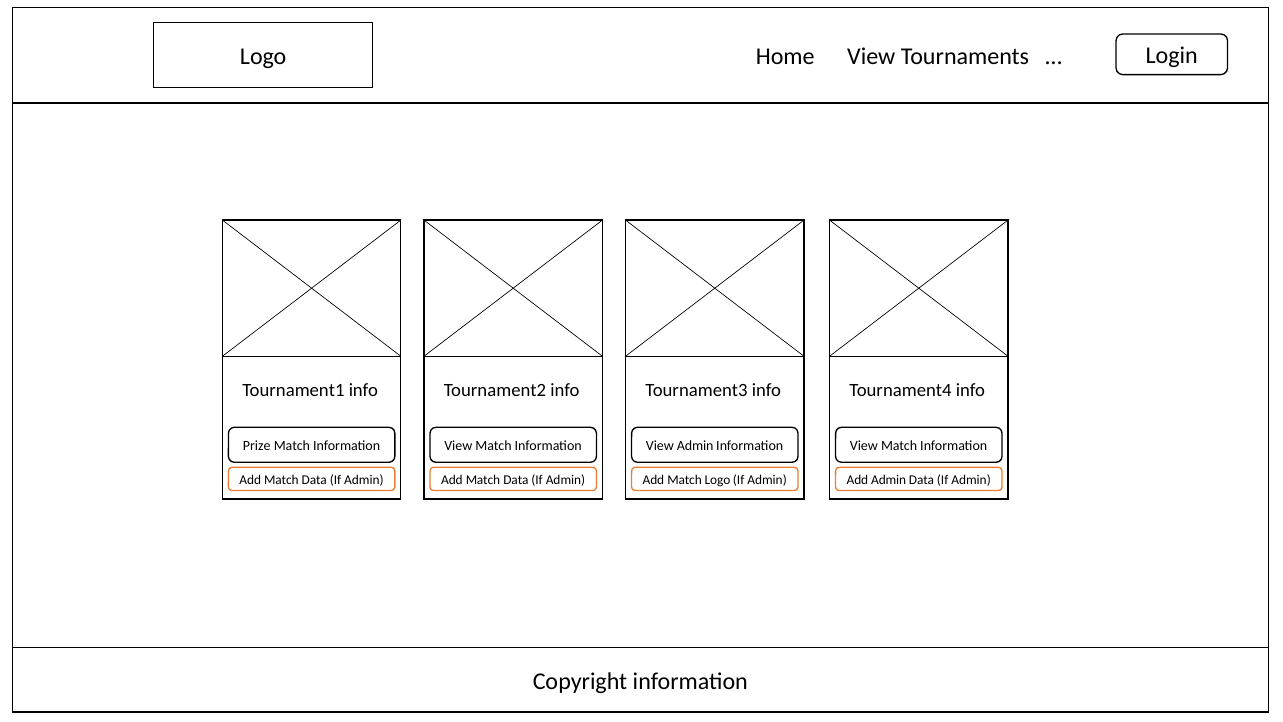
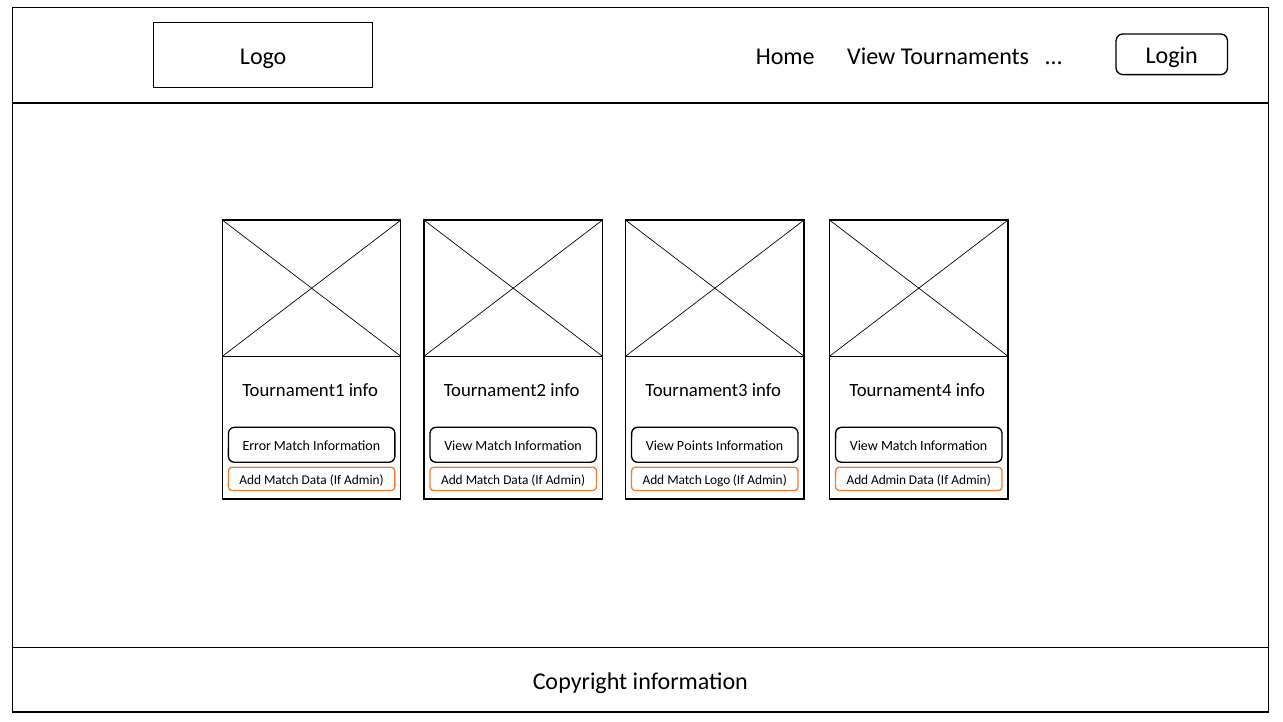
Prize: Prize -> Error (257, 446)
View Admin: Admin -> Points (695, 446)
